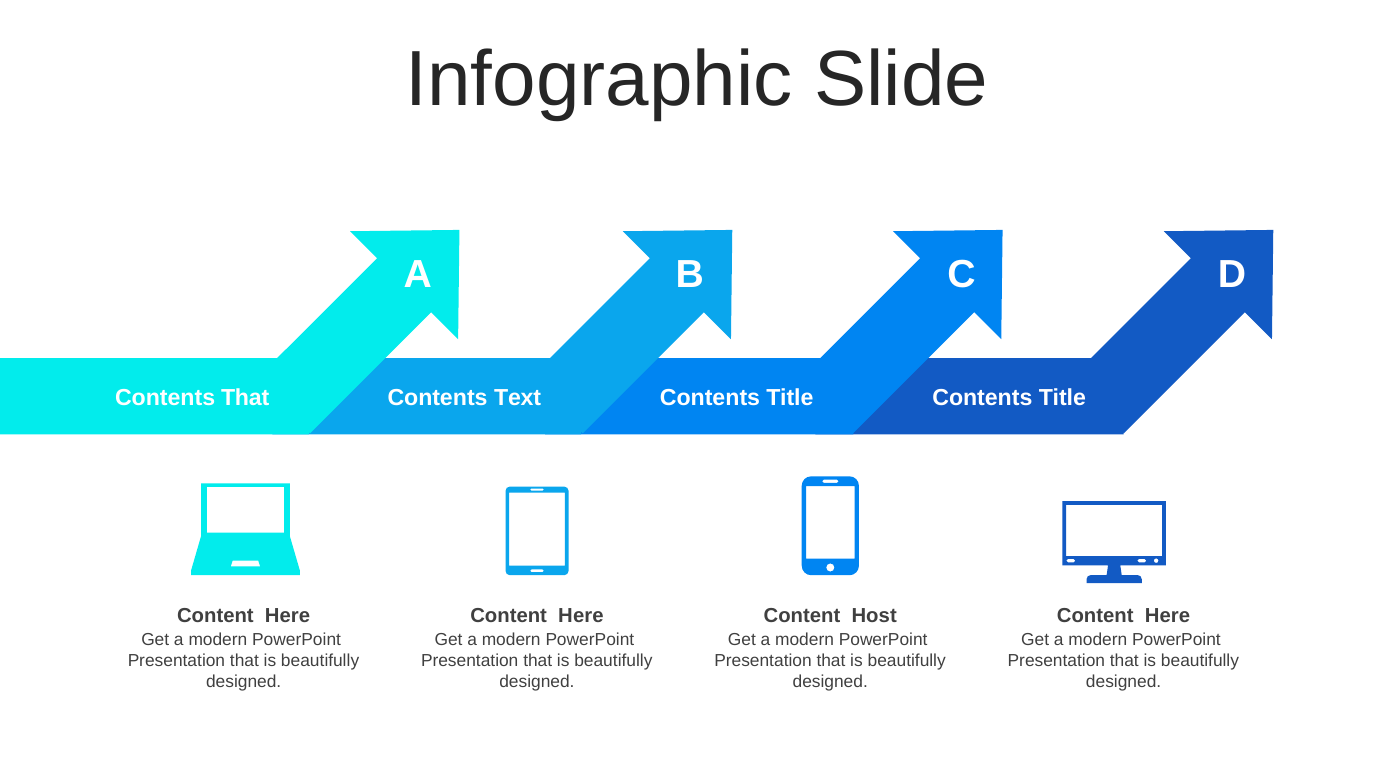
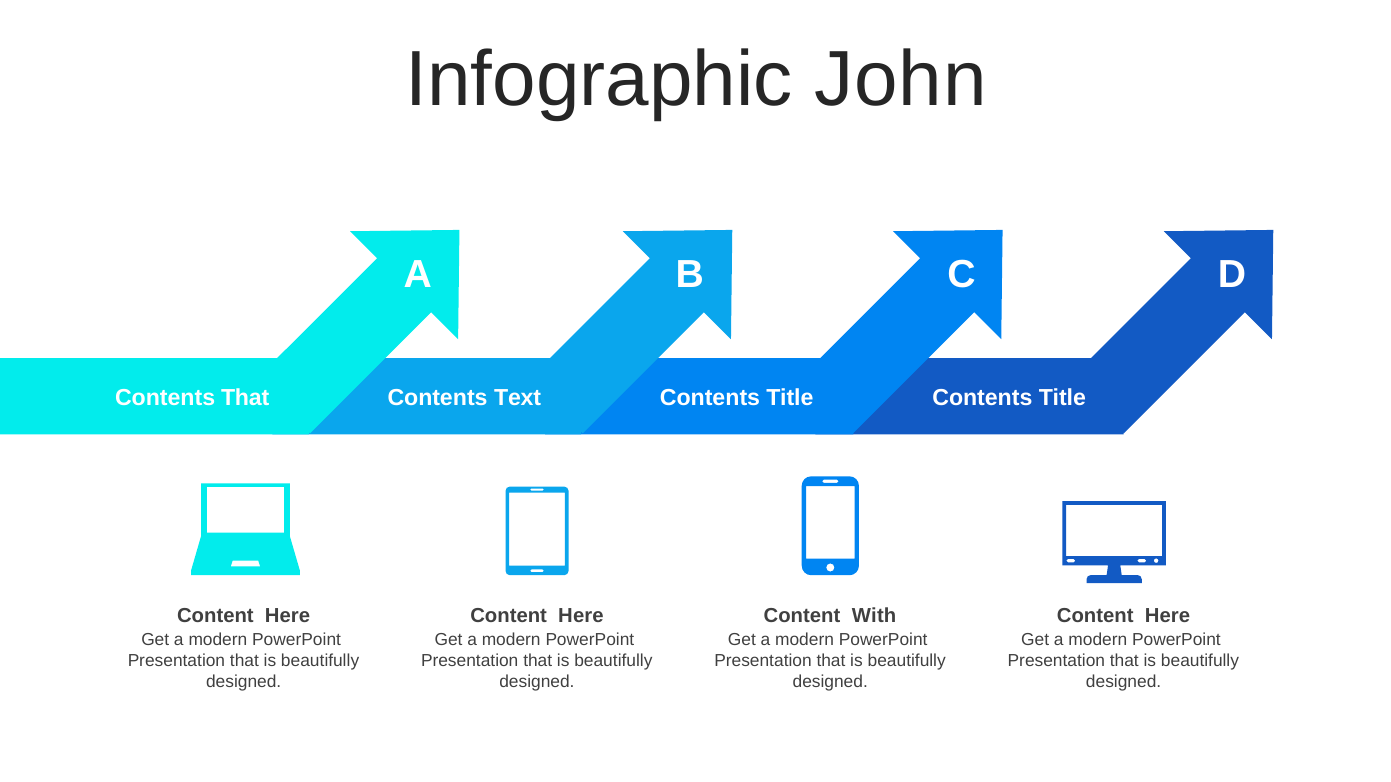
Slide: Slide -> John (901, 80)
Host: Host -> With (874, 616)
